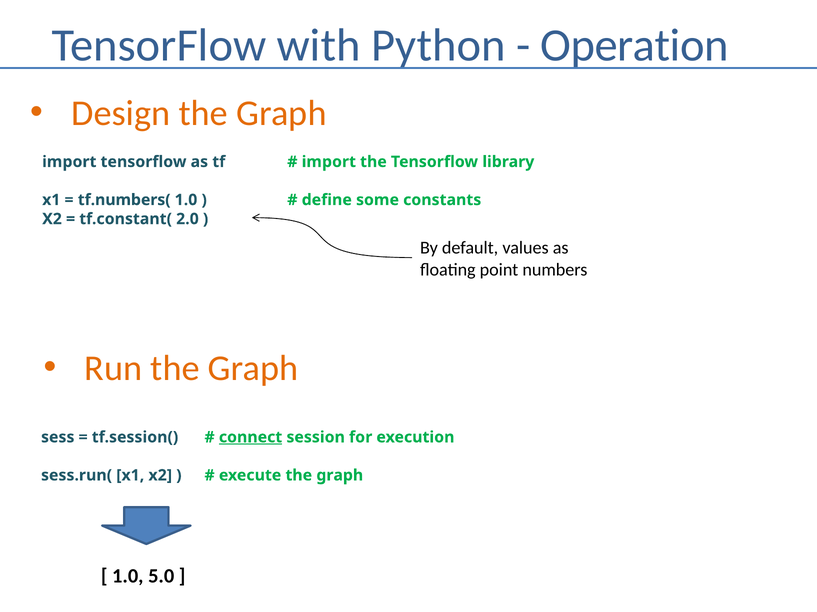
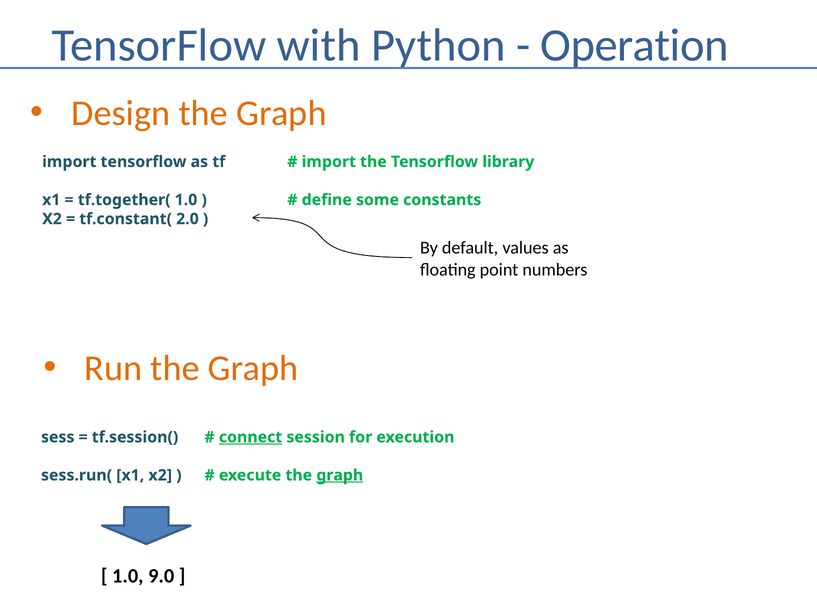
tf.numbers(: tf.numbers( -> tf.together( (124, 200)
graph underline: none -> present (340, 476)
5.0: 5.0 -> 9.0 (161, 576)
